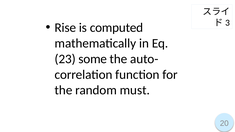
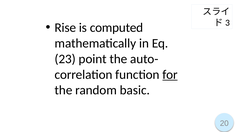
some: some -> point (93, 59)
for underline: none -> present (170, 75)
must: must -> basic (135, 90)
